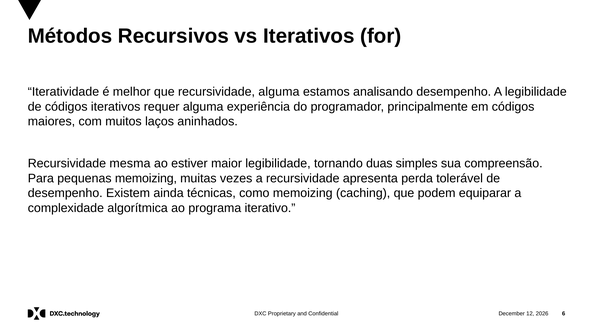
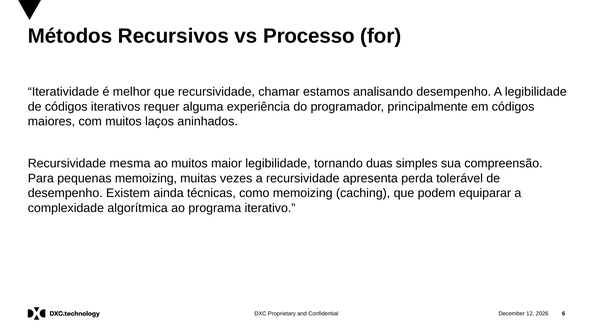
vs Iterativos: Iterativos -> Processo (309, 36)
recursividade alguma: alguma -> chamar (279, 92)
ao estiver: estiver -> muitos (189, 163)
